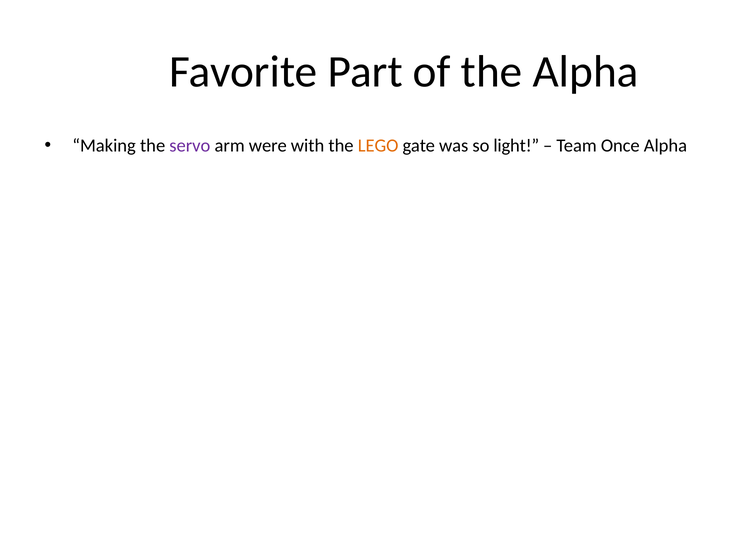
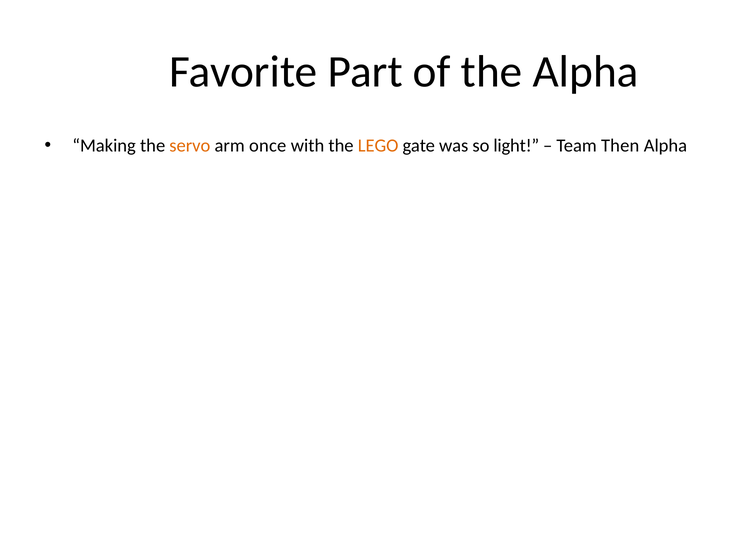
servo colour: purple -> orange (190, 146)
were: were -> once (268, 146)
Once: Once -> Then (620, 146)
